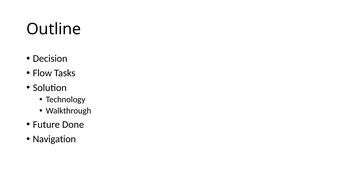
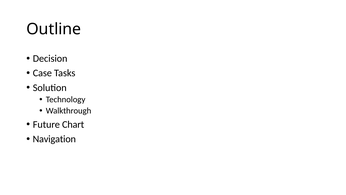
Flow: Flow -> Case (42, 73)
Done: Done -> Chart (73, 124)
